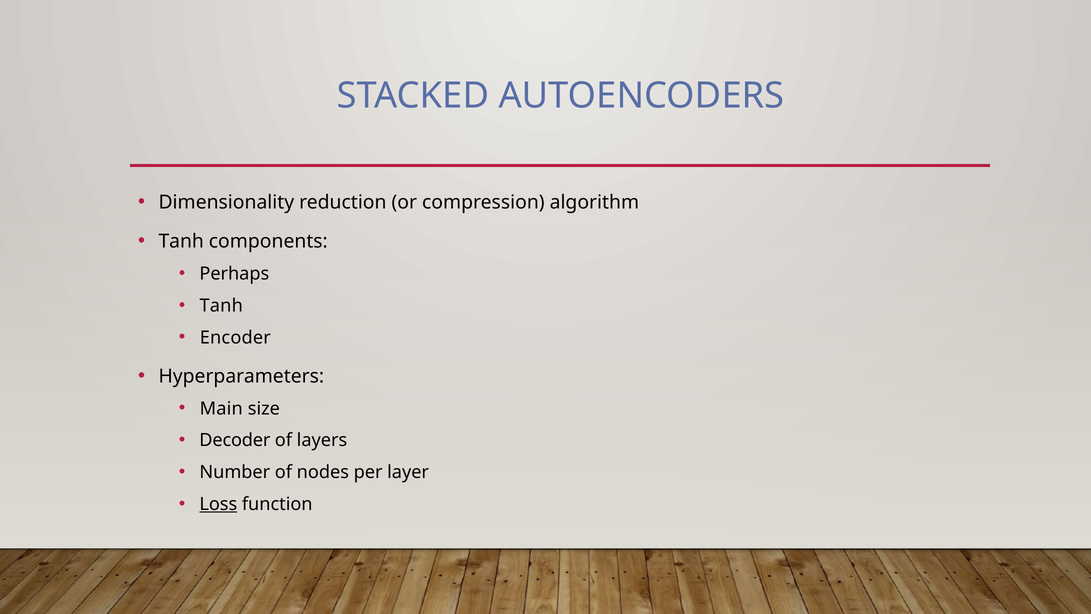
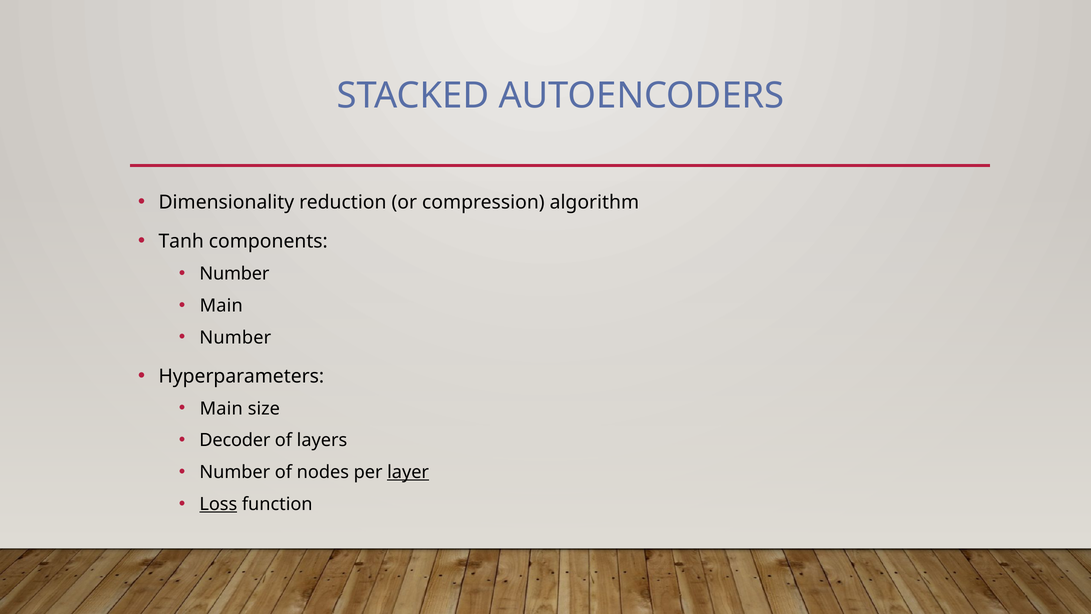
Perhaps: Perhaps -> Number (234, 274)
Tanh: Tanh -> Main (221, 306)
Encoder: Encoder -> Number (235, 337)
layer underline: none -> present (408, 472)
